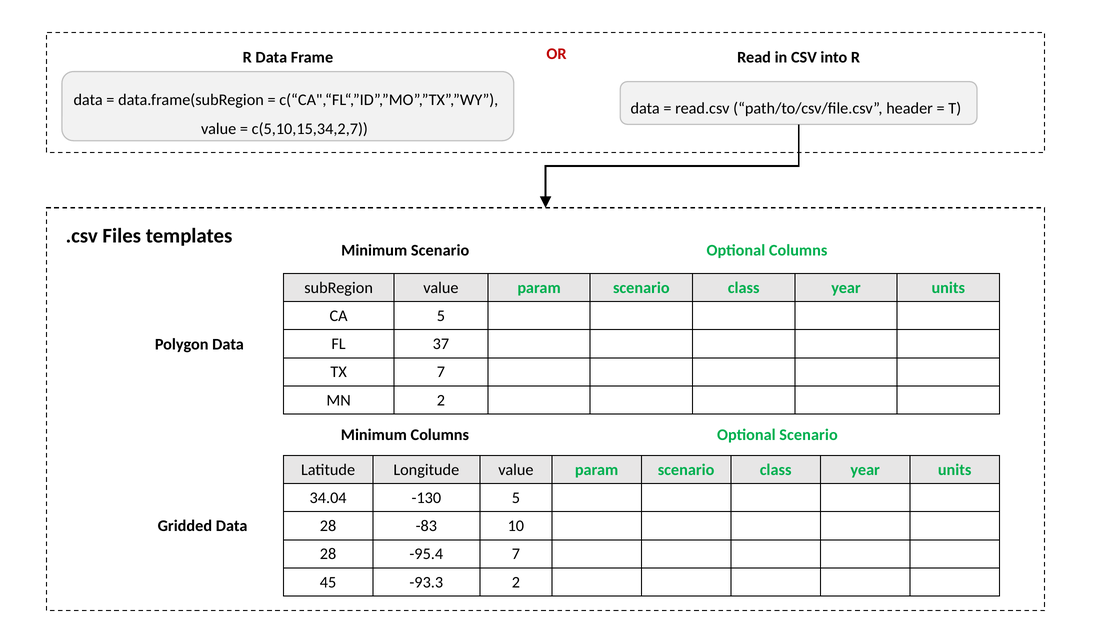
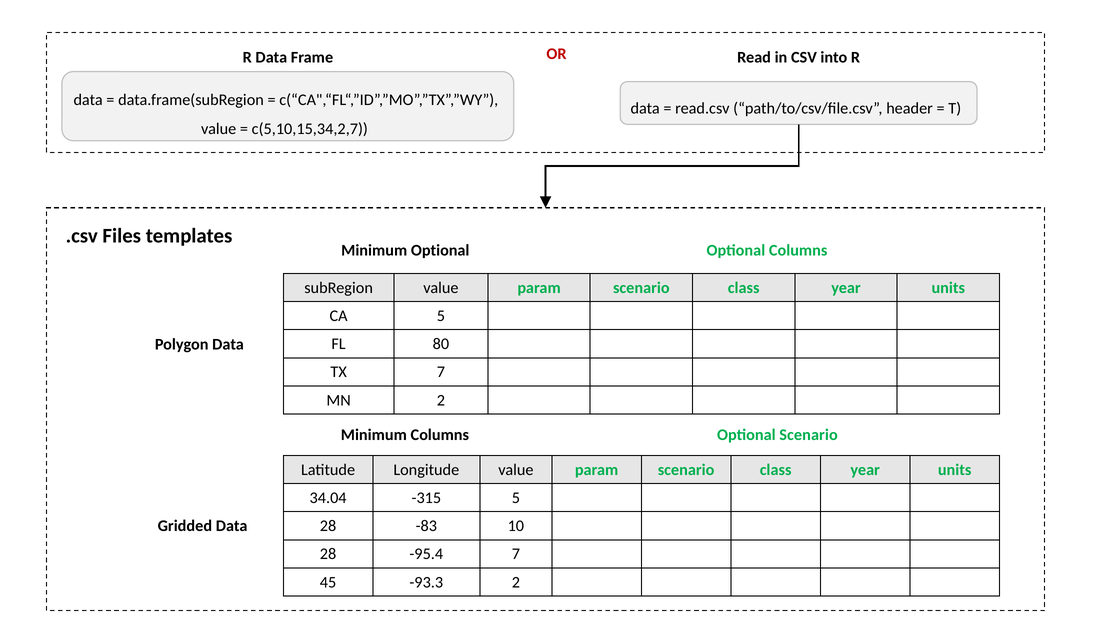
Minimum Scenario: Scenario -> Optional (440, 251)
37: 37 -> 80 (441, 344)
-130: -130 -> -315 (426, 498)
